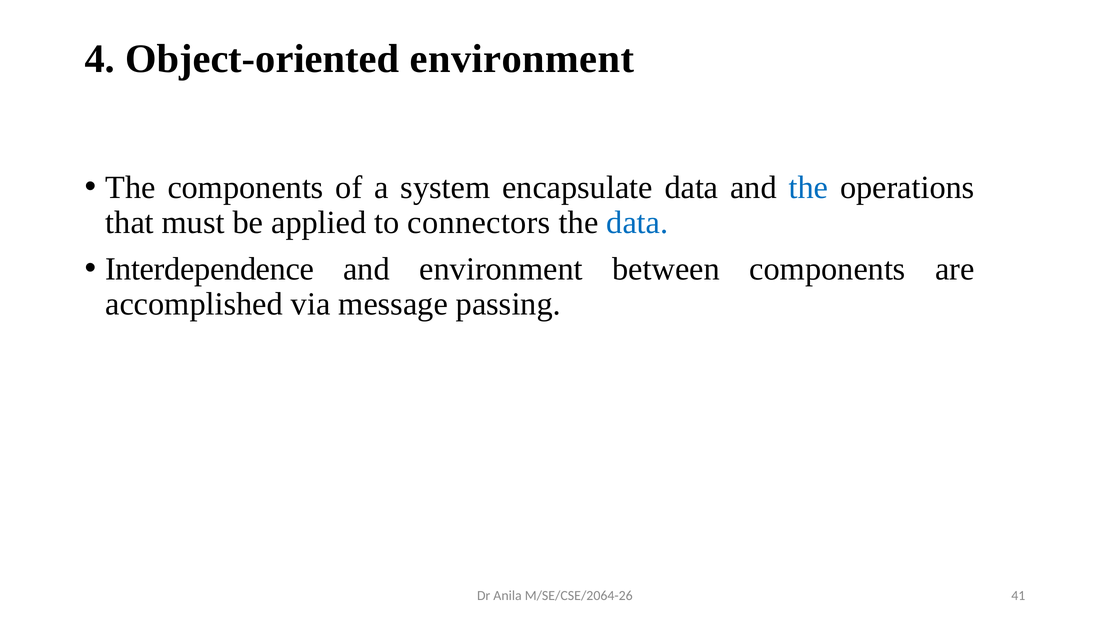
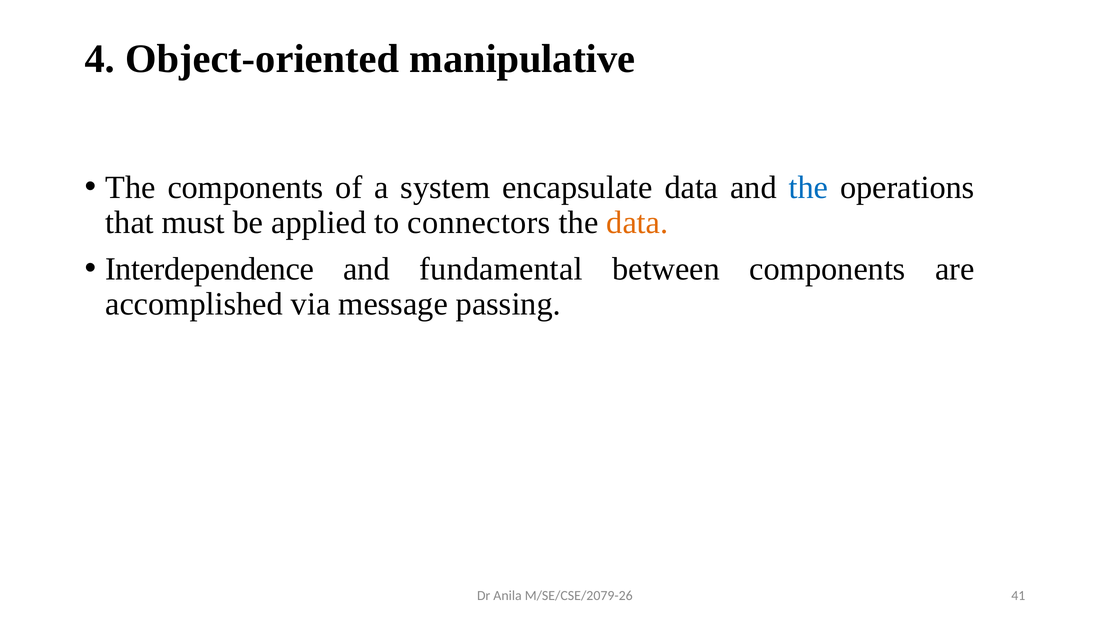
Object-oriented environment: environment -> manipulative (522, 59)
data colour: blue -> orange (637, 223)
and environment: environment -> fundamental (501, 269)
M/SE/CSE/2064-26: M/SE/CSE/2064-26 -> M/SE/CSE/2079-26 (579, 596)
